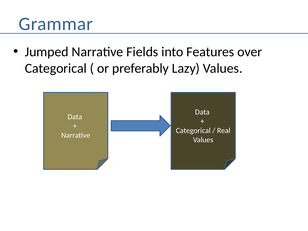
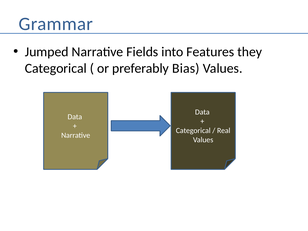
over: over -> they (250, 52)
Lazy: Lazy -> Bias (186, 68)
